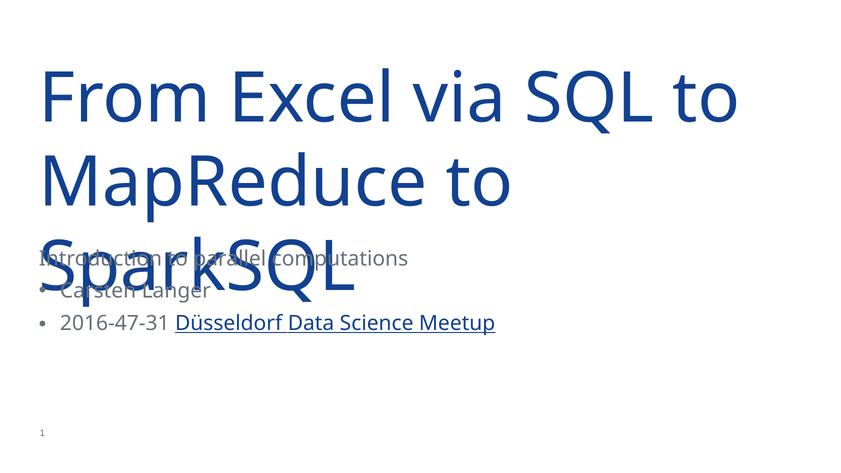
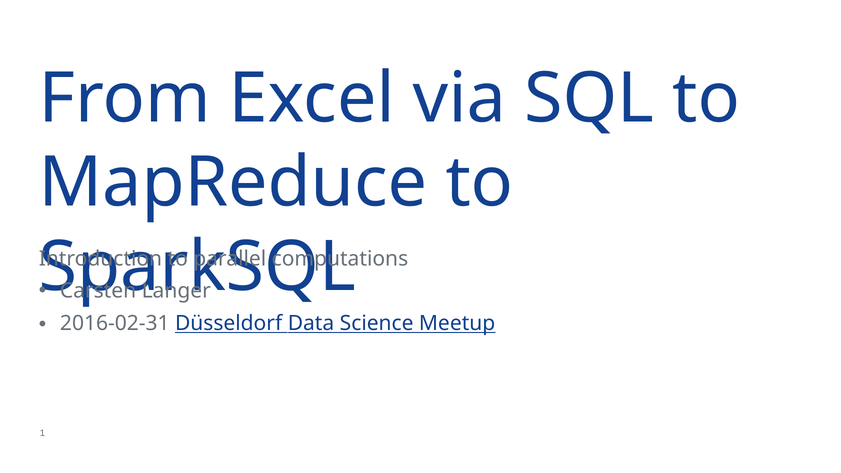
2016-47-31: 2016-47-31 -> 2016-02-31 (115, 323)
